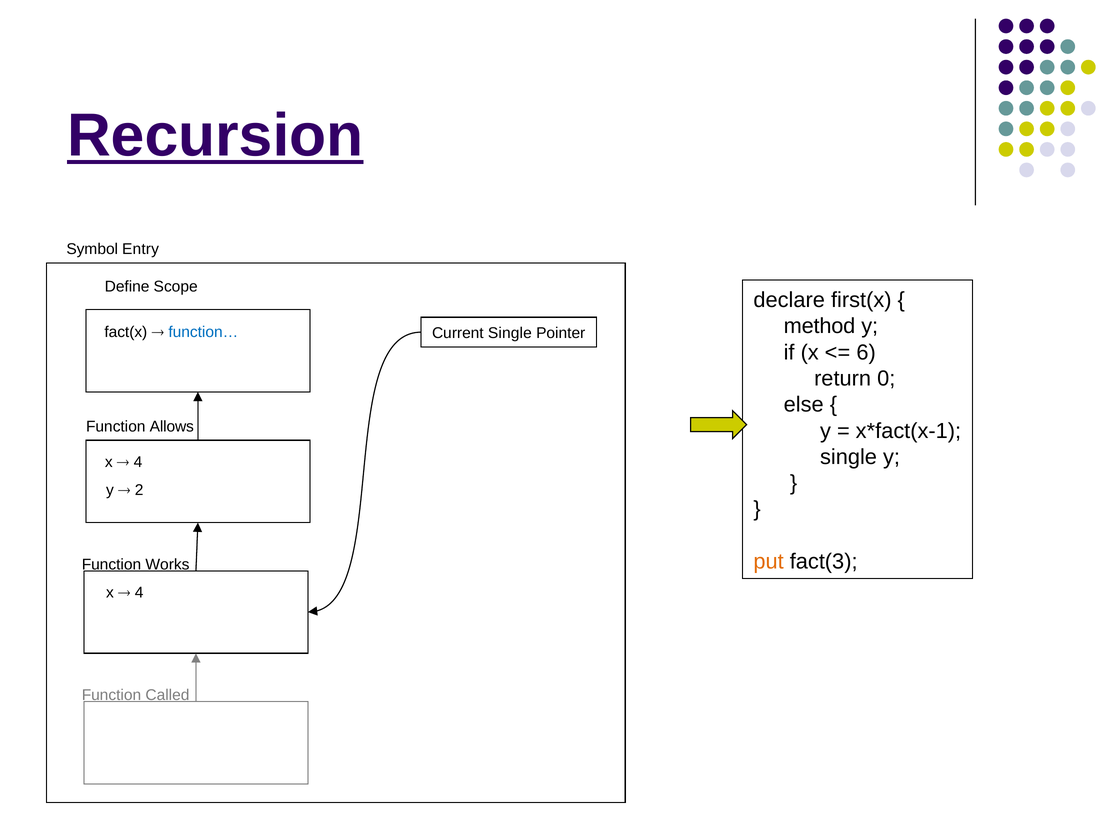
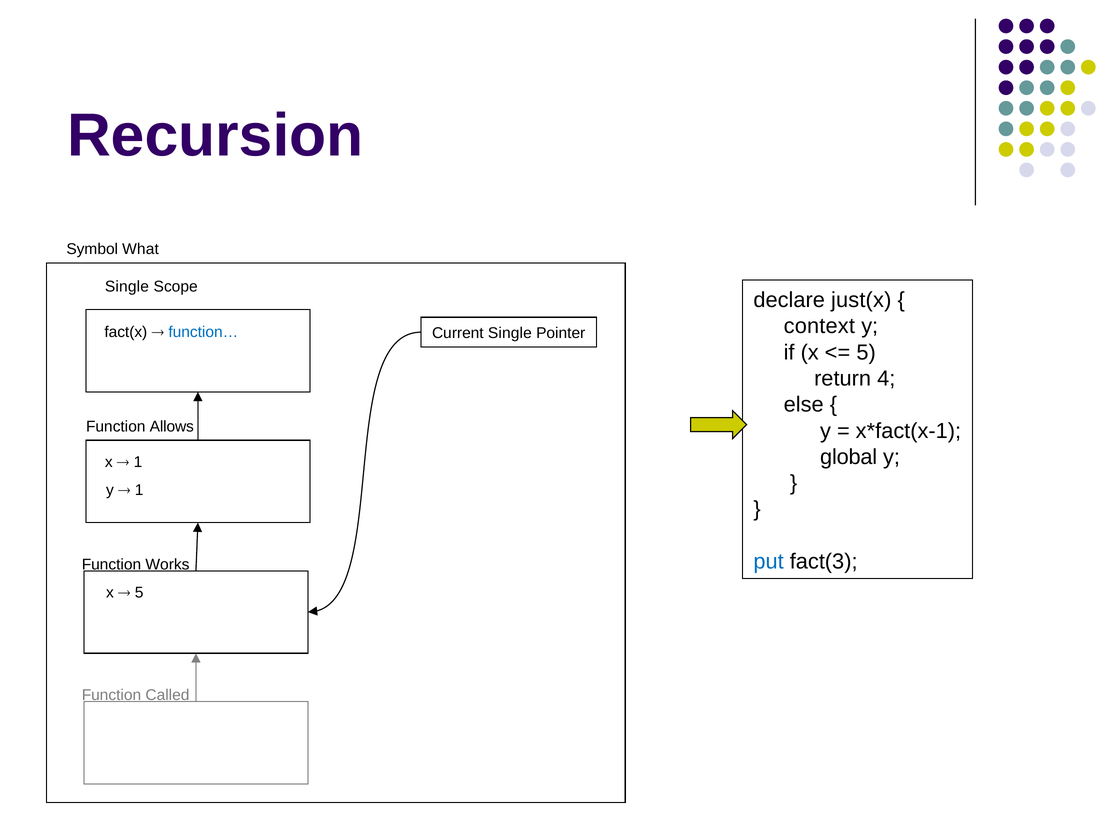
Recursion underline: present -> none (215, 136)
Entry: Entry -> What (141, 249)
Define: Define -> Single (127, 287)
first(x: first(x -> just(x (861, 300)
method: method -> context (819, 326)
6: 6 -> 5 (866, 352)
0: 0 -> 4 (886, 379)
single: single -> global (849, 457)
4: 4 -> 1 (138, 462)
2: 2 -> 1 (139, 490)
put colour: orange -> blue (769, 562)
4: 4 -> 5 (139, 593)
